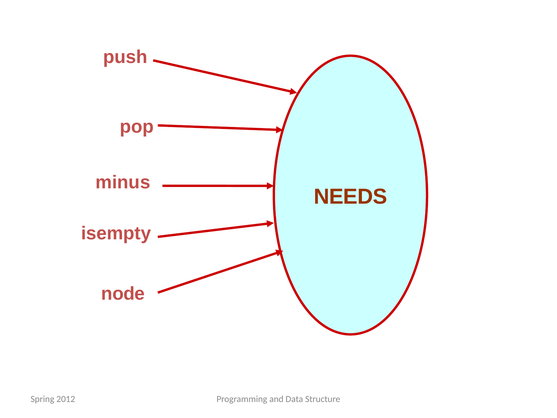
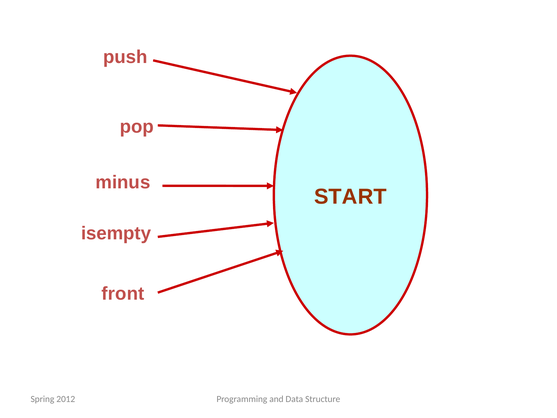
NEEDS: NEEDS -> START (350, 196)
node: node -> front (123, 294)
